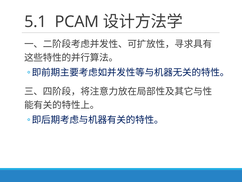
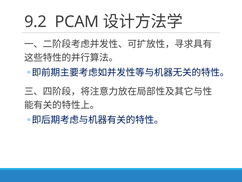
5.1: 5.1 -> 9.2 (35, 22)
